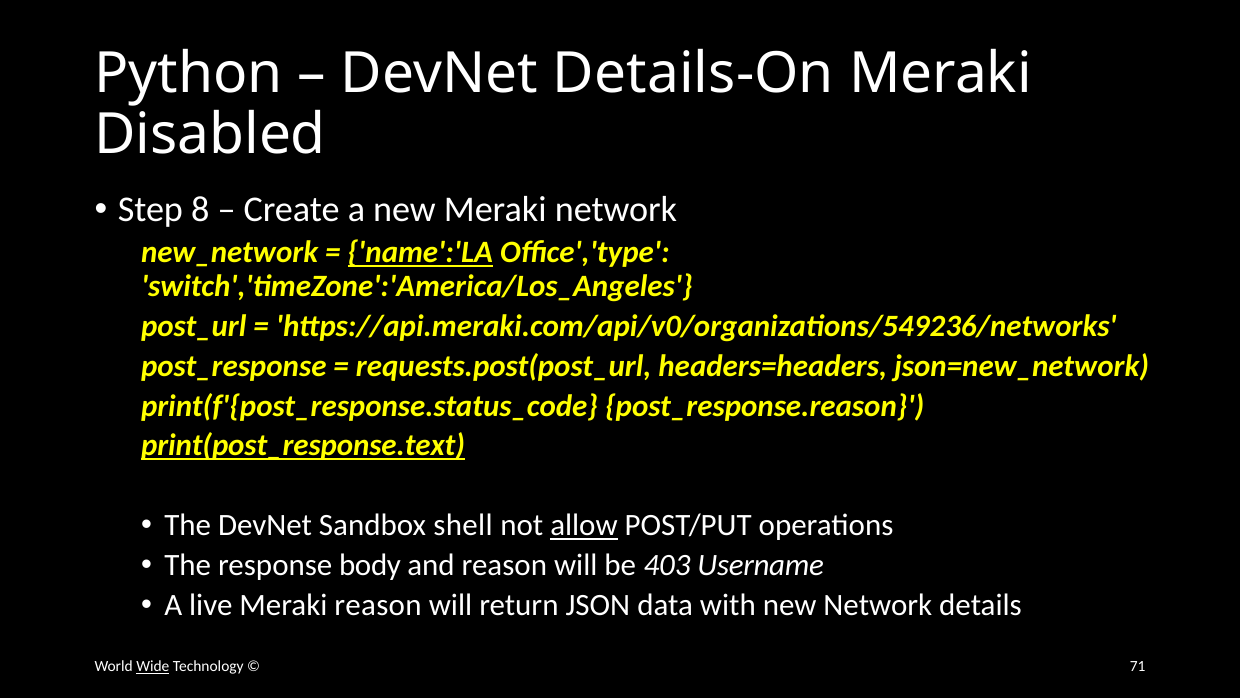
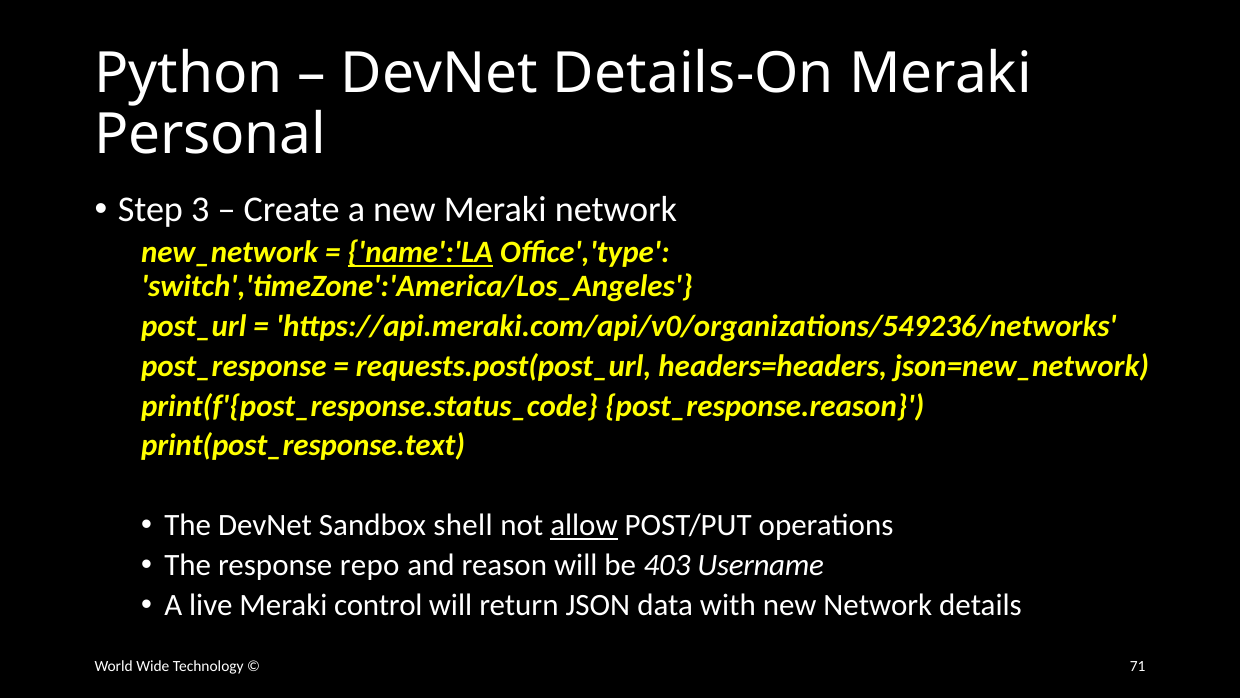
Disabled: Disabled -> Personal (210, 135)
8: 8 -> 3 (200, 210)
print(post_response.text underline: present -> none (303, 445)
body: body -> repo (370, 565)
Meraki reason: reason -> control (378, 605)
Wide underline: present -> none (153, 666)
